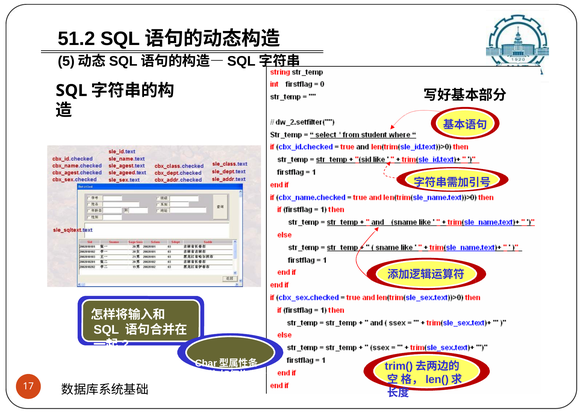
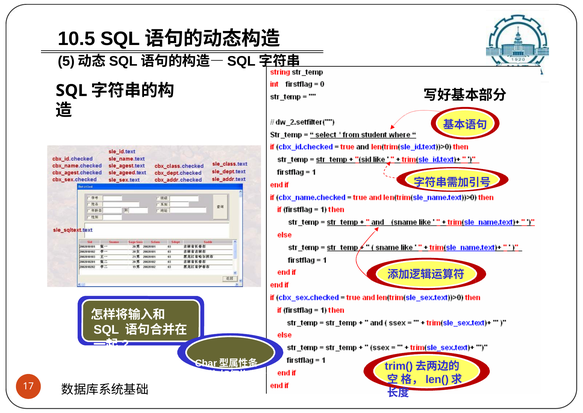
51.2: 51.2 -> 10.5 (77, 39)
